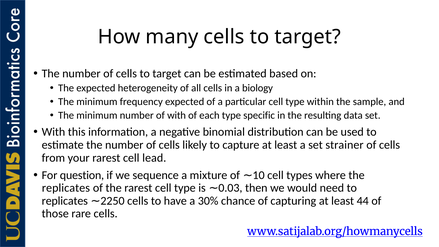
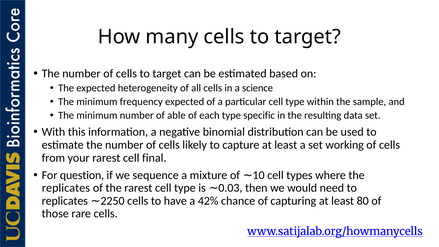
biology: biology -> science (258, 88)
of with: with -> able (176, 115)
strainer: strainer -> working (345, 145)
lead: lead -> final (154, 158)
30%: 30% -> 42% (208, 201)
44: 44 -> 80 (363, 201)
